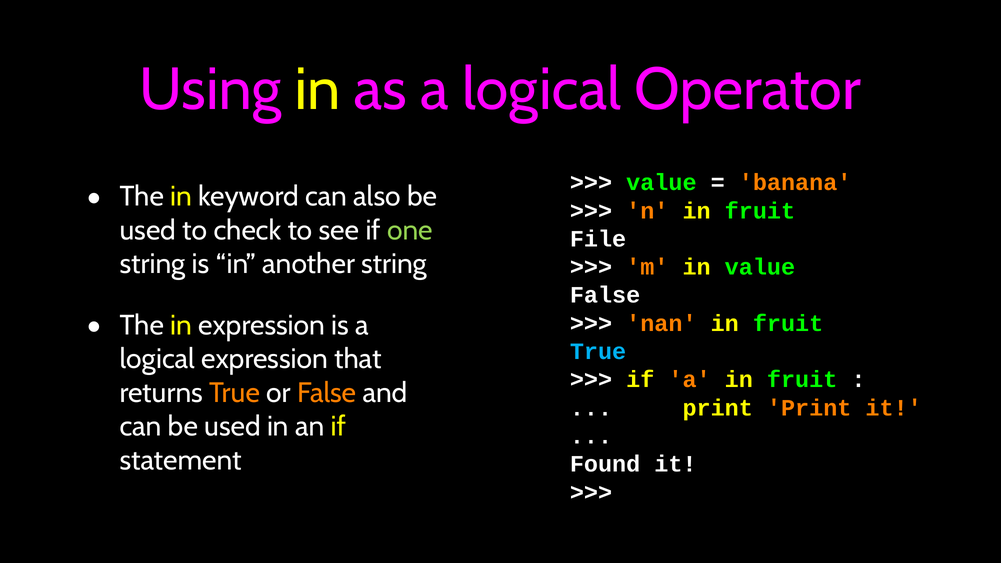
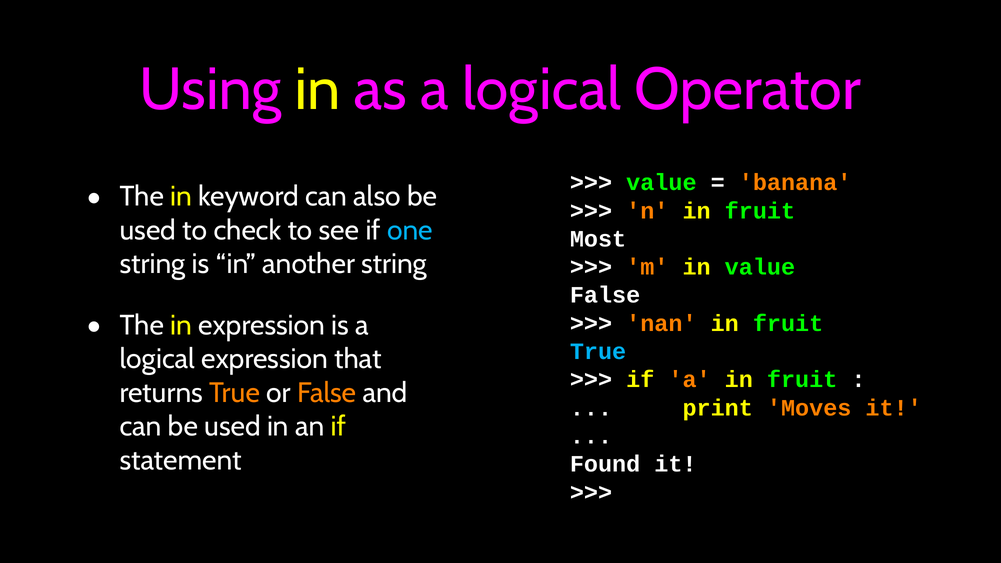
one colour: light green -> light blue (410, 230)
File: File -> Most (598, 239)
print Print: Print -> Moves (809, 408)
